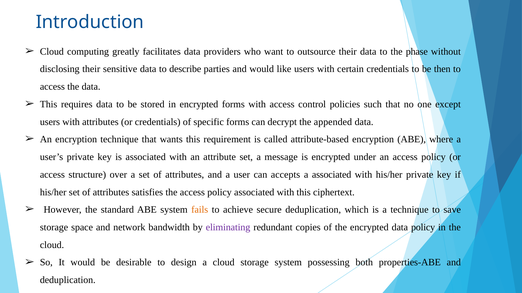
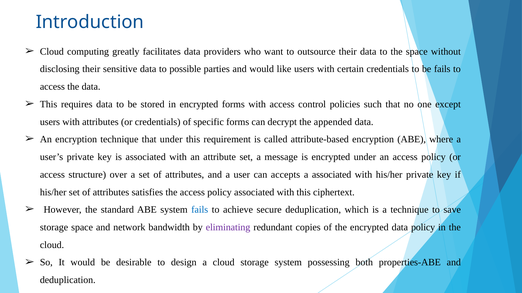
the phase: phase -> space (417, 52)
describe: describe -> possible (185, 69)
be then: then -> fails (442, 69)
that wants: wants -> under (171, 140)
fails colour: orange -> blue (200, 210)
